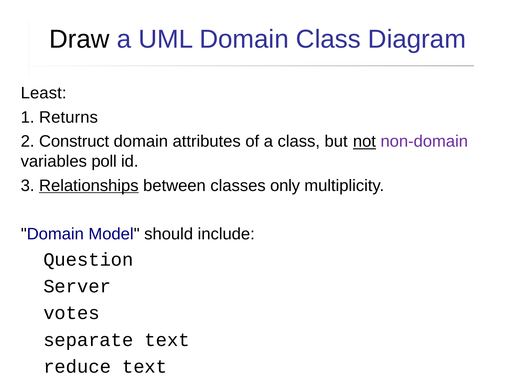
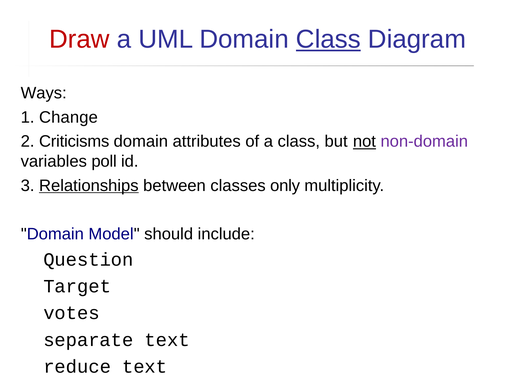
Draw colour: black -> red (79, 39)
Class underline: none -> present (328, 39)
Least: Least -> Ways (44, 93)
Returns: Returns -> Change (68, 117)
Construct: Construct -> Criticisms (74, 142)
Server: Server -> Target (77, 286)
